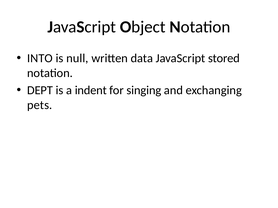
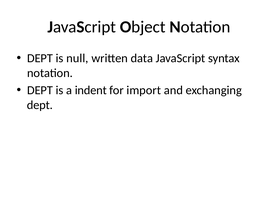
INTO: INTO -> DEPT (40, 58)
stored: stored -> syntax (224, 58)
singing: singing -> import (144, 90)
pets: pets -> dept (40, 105)
